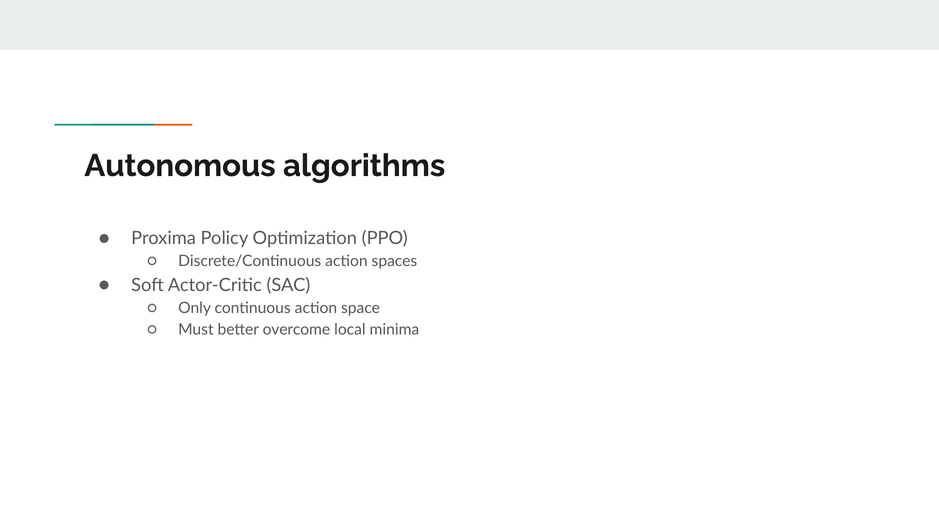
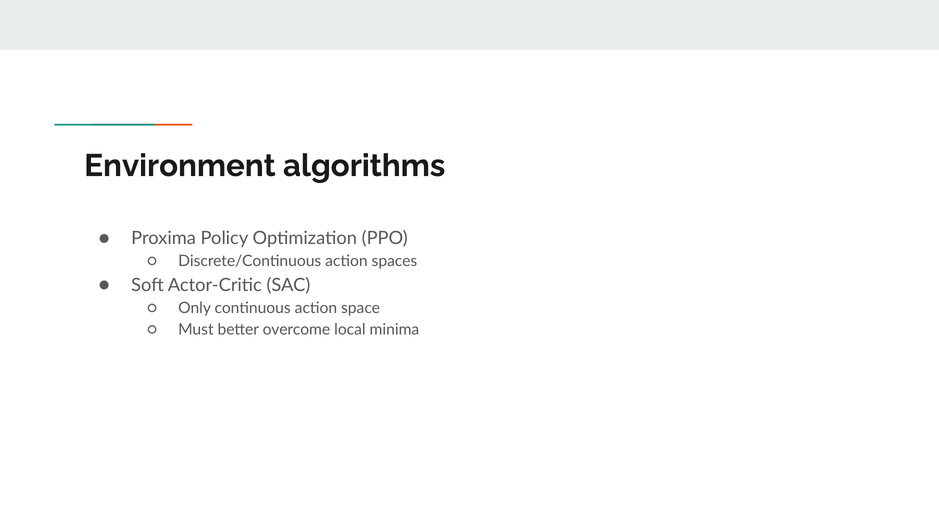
Autonomous: Autonomous -> Environment (180, 166)
